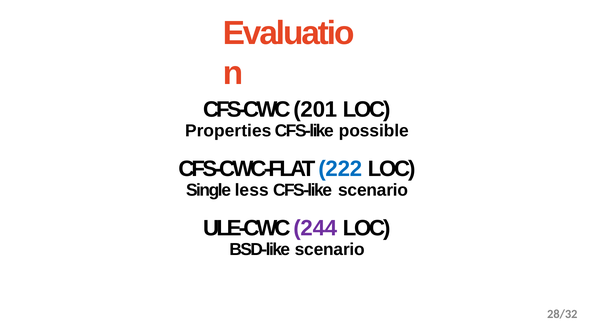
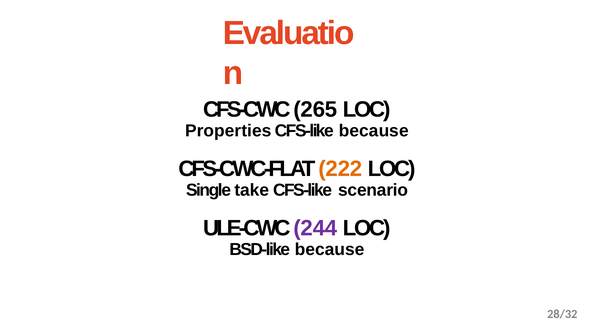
201: 201 -> 265 (315, 109)
CFS-like possible: possible -> because (374, 131)
222 colour: blue -> orange (340, 169)
less: less -> take (252, 190)
BSD-like scenario: scenario -> because (330, 250)
